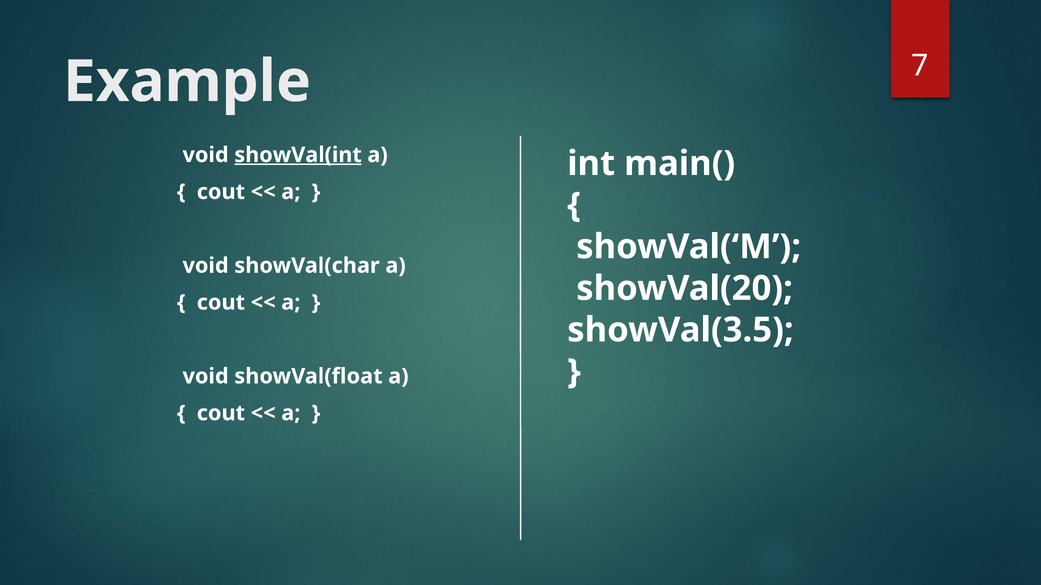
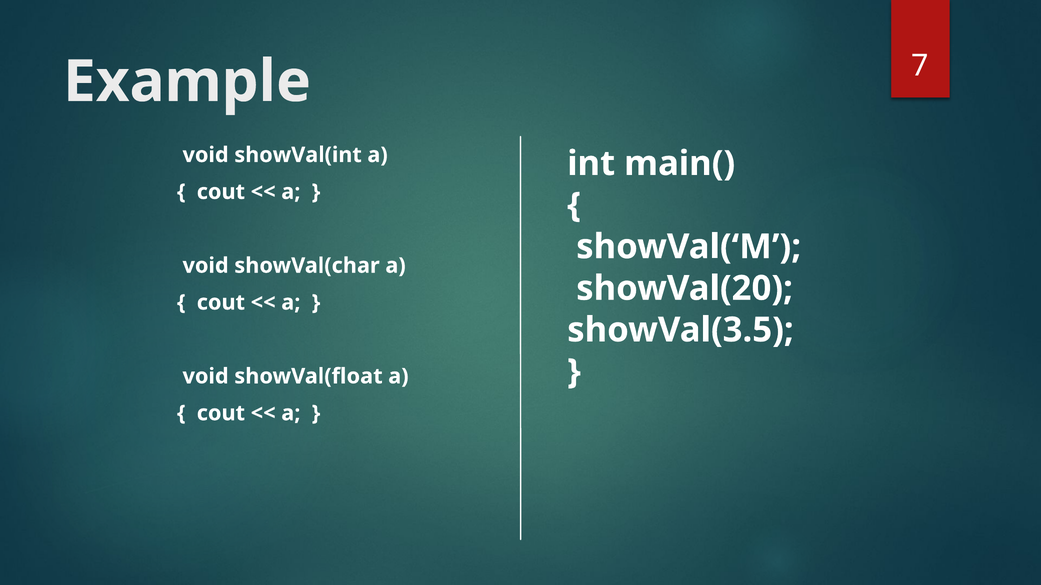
showVal(int underline: present -> none (298, 155)
